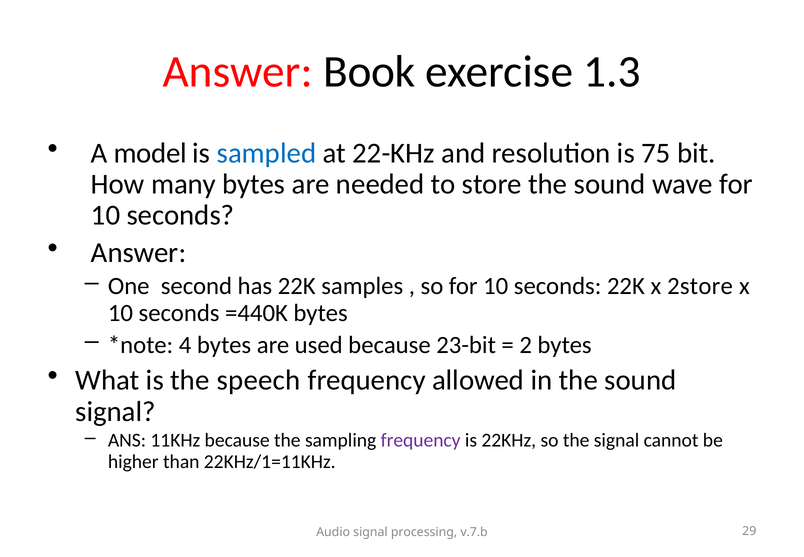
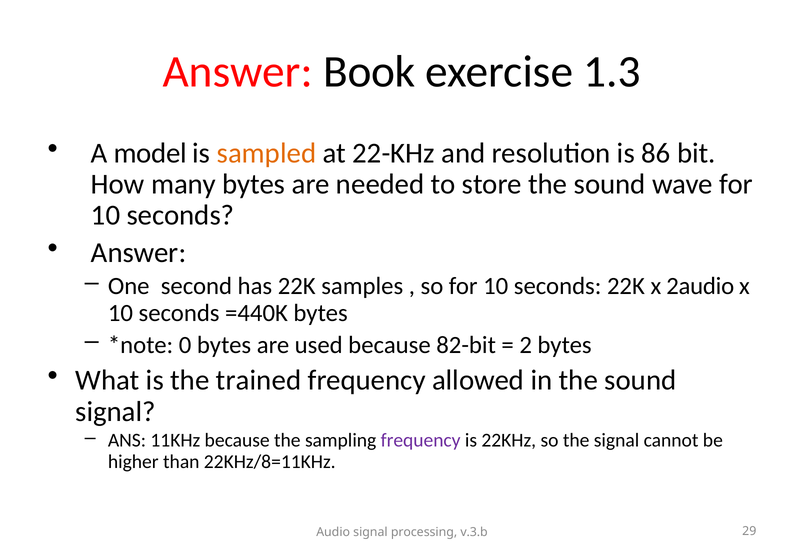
sampled colour: blue -> orange (266, 153)
75: 75 -> 86 (656, 153)
2store: 2store -> 2audio (700, 286)
4: 4 -> 0 (185, 345)
23-bit: 23-bit -> 82-bit (466, 345)
speech: speech -> trained (259, 380)
22KHz/1=11KHz: 22KHz/1=11KHz -> 22KHz/8=11KHz (270, 462)
v.7.b: v.7.b -> v.3.b (474, 532)
